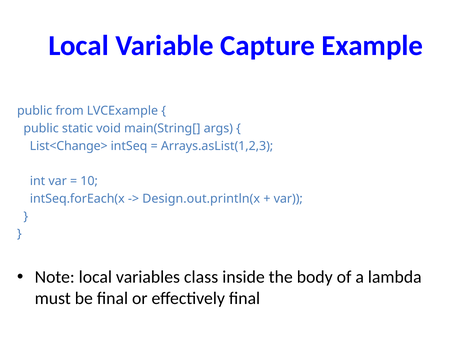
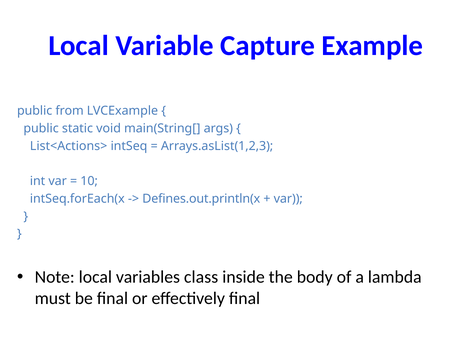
List<Change>: List<Change> -> List<Actions> (69, 146)
Design.out.println(x: Design.out.println(x -> Defines.out.println(x (201, 199)
